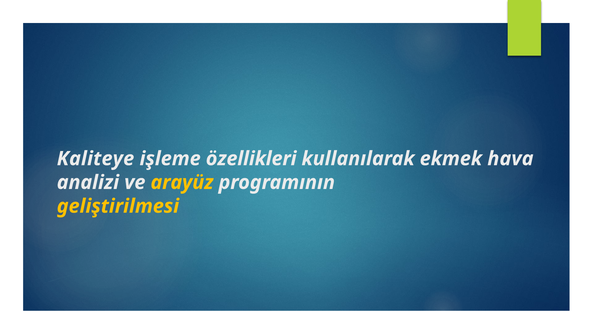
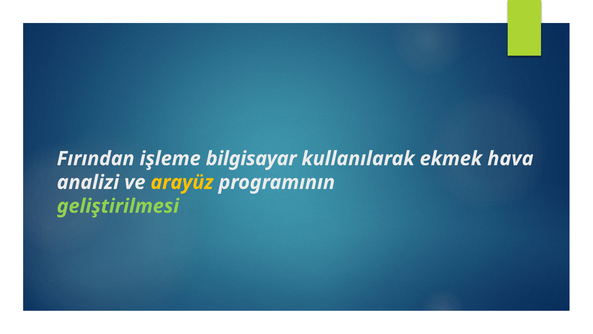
Kaliteye: Kaliteye -> Fırından (96, 158)
özellikleri: özellikleri -> bilgisayar (251, 158)
geliştirilmesi colour: yellow -> light green (118, 206)
